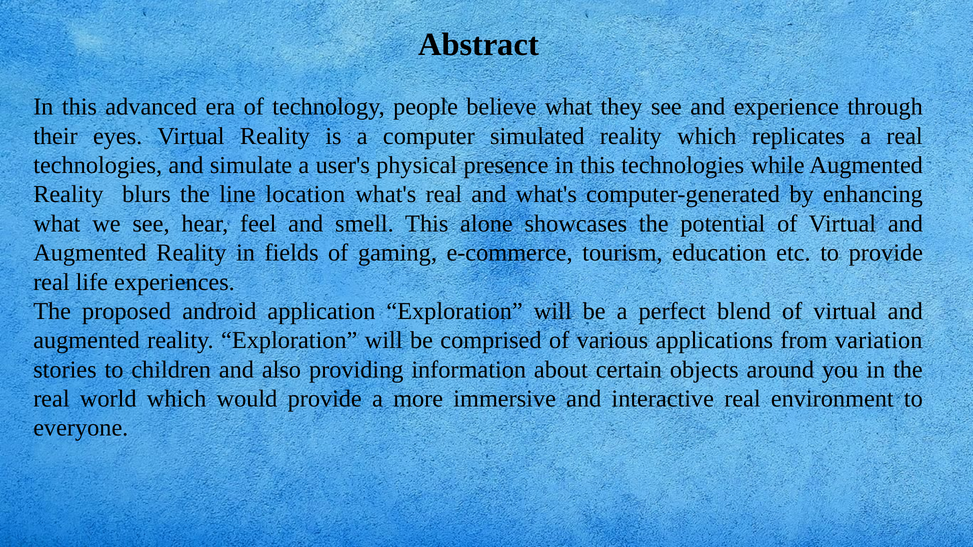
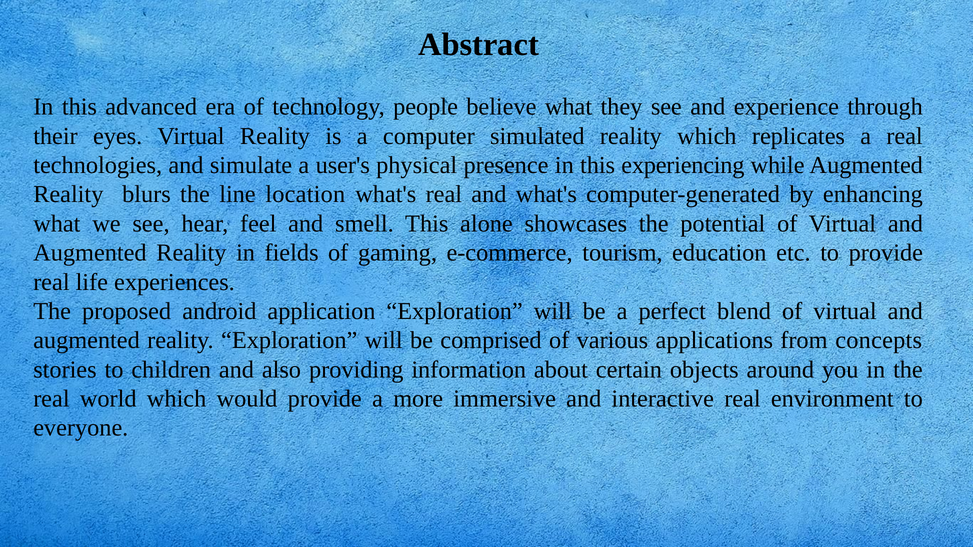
this technologies: technologies -> experiencing (683, 165)
variation: variation -> concepts (879, 341)
